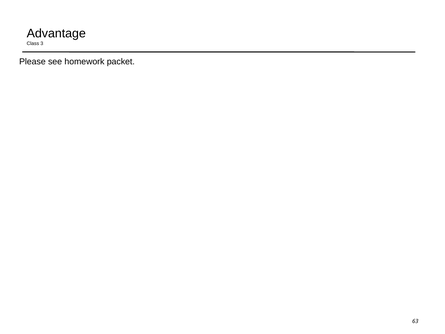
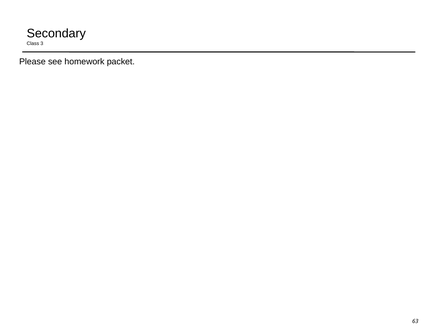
Advantage: Advantage -> Secondary (56, 33)
